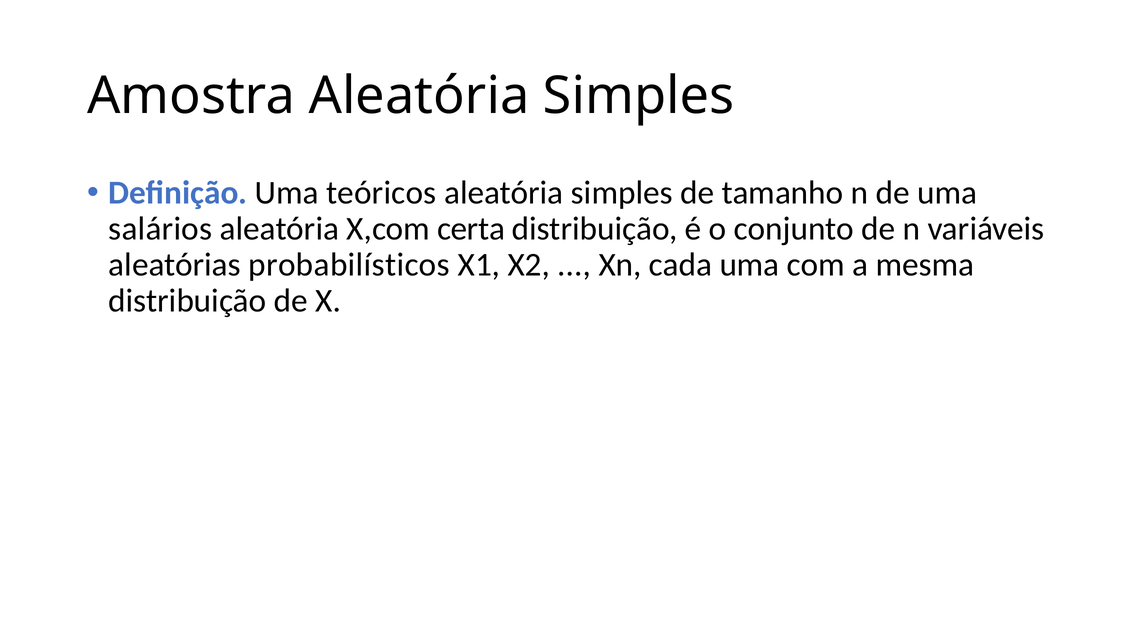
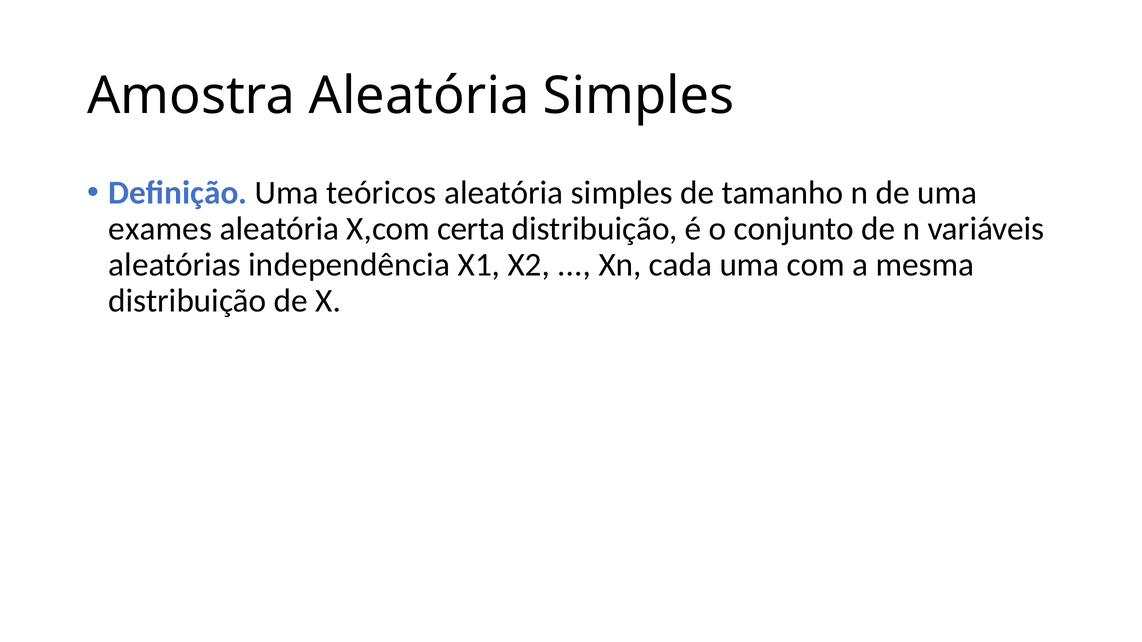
salários: salários -> exames (160, 229)
probabilísticos: probabilísticos -> independência (349, 265)
